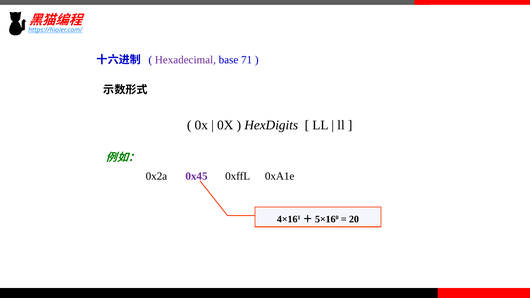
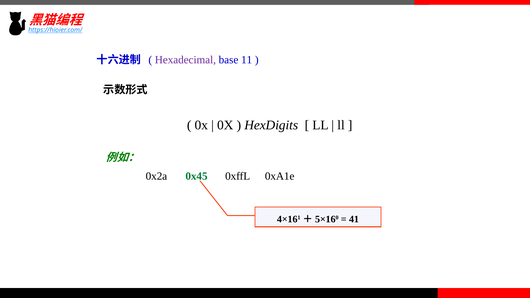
71: 71 -> 11 (247, 60)
0x45 colour: purple -> green (196, 176)
20: 20 -> 41 (354, 219)
